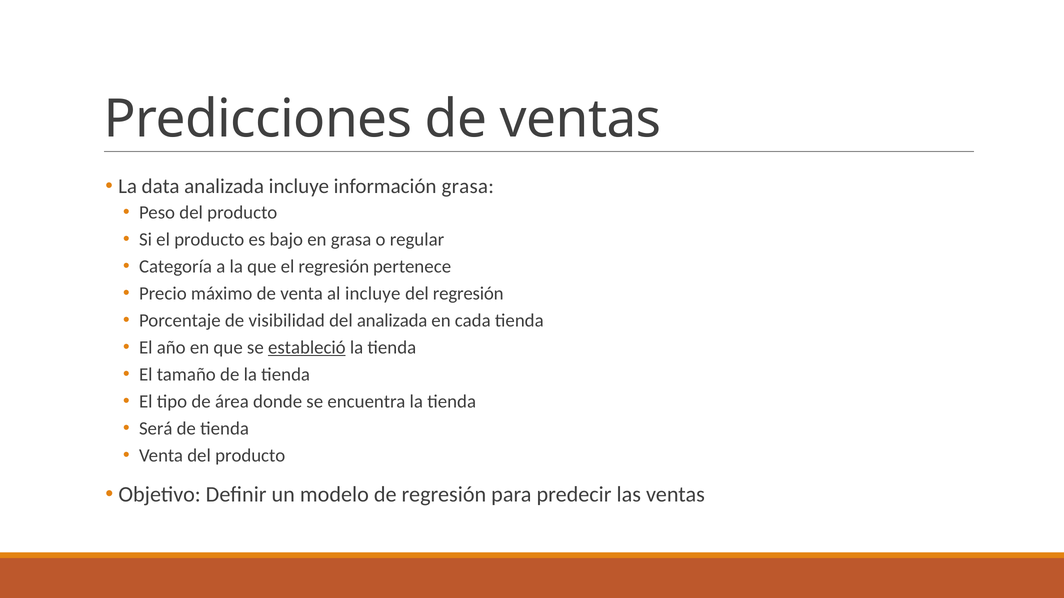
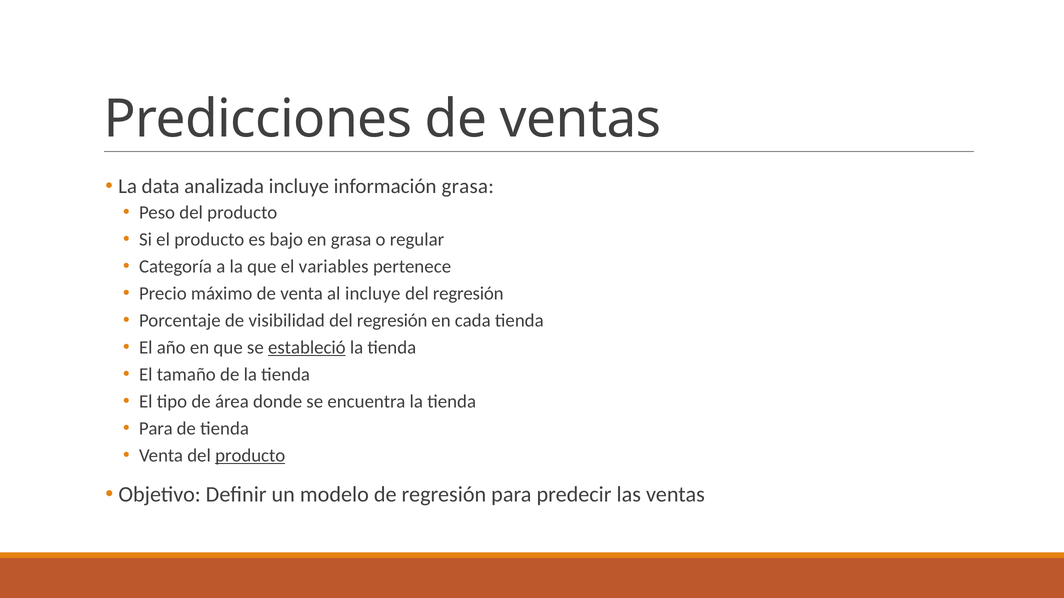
el regresión: regresión -> variables (334, 267)
visibilidad del analizada: analizada -> regresión (392, 321)
Será: Será -> Para (156, 429)
producto underline: none -> present (250, 456)
